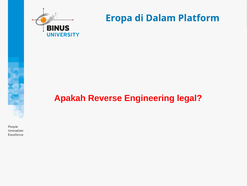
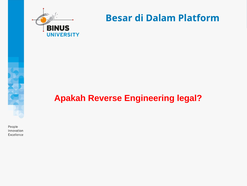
Eropa: Eropa -> Besar (119, 18)
